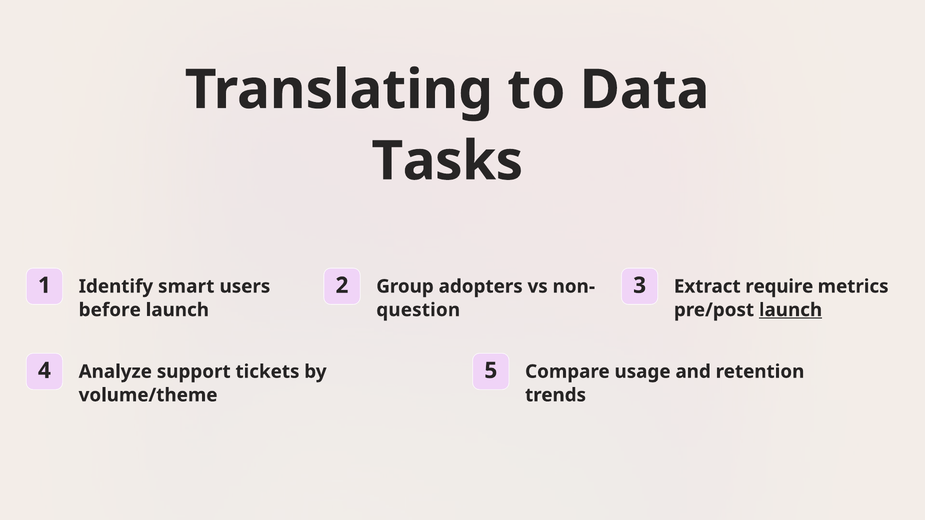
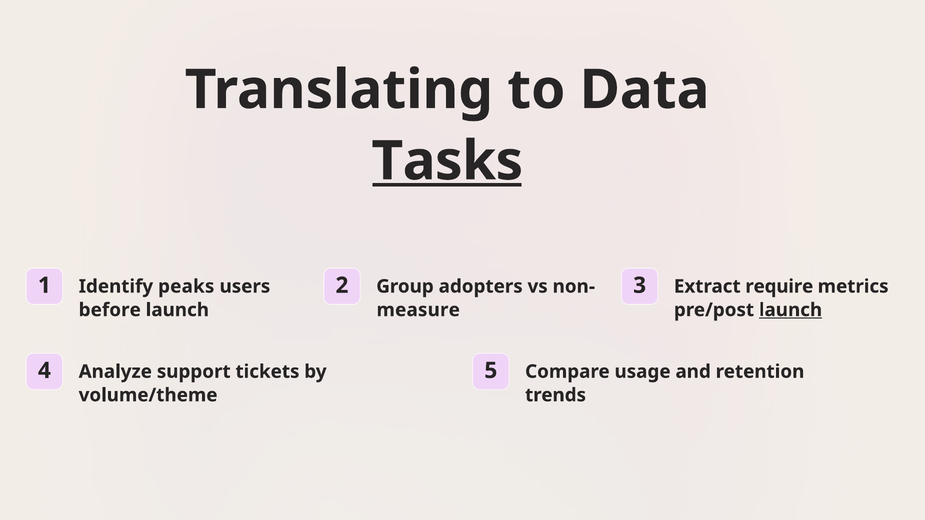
Tasks underline: none -> present (447, 161)
smart: smart -> peaks (186, 287)
question: question -> measure (418, 310)
